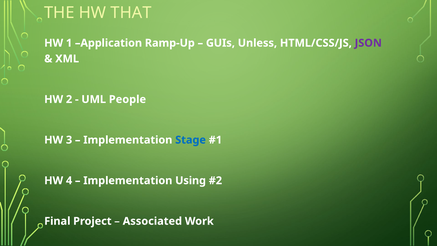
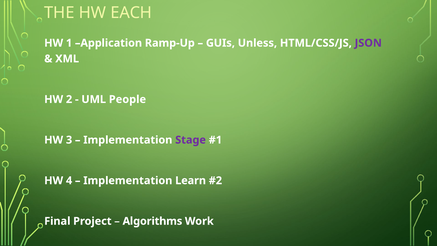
THAT: THAT -> EACH (131, 13)
Stage colour: blue -> purple (191, 140)
Using: Using -> Learn (191, 180)
Associated: Associated -> Algorithms (152, 221)
